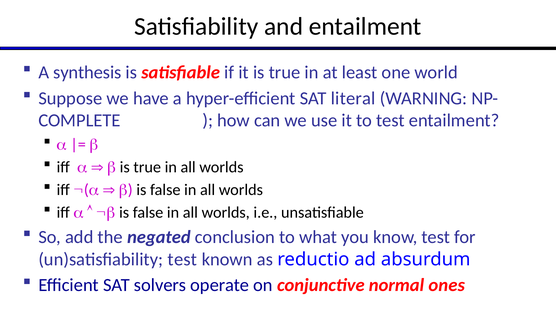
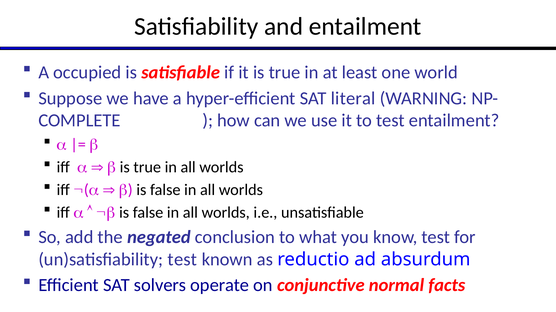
synthesis: synthesis -> occupied (87, 73)
ones: ones -> facts (447, 286)
